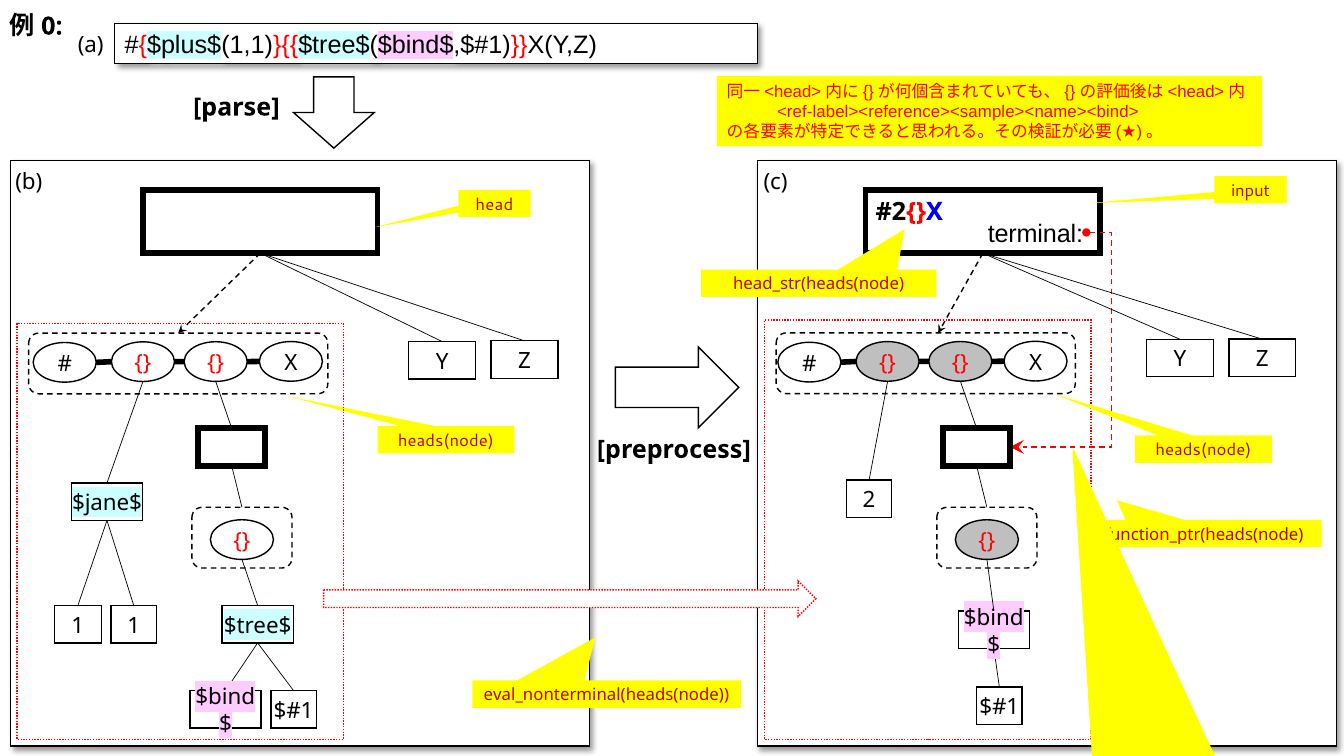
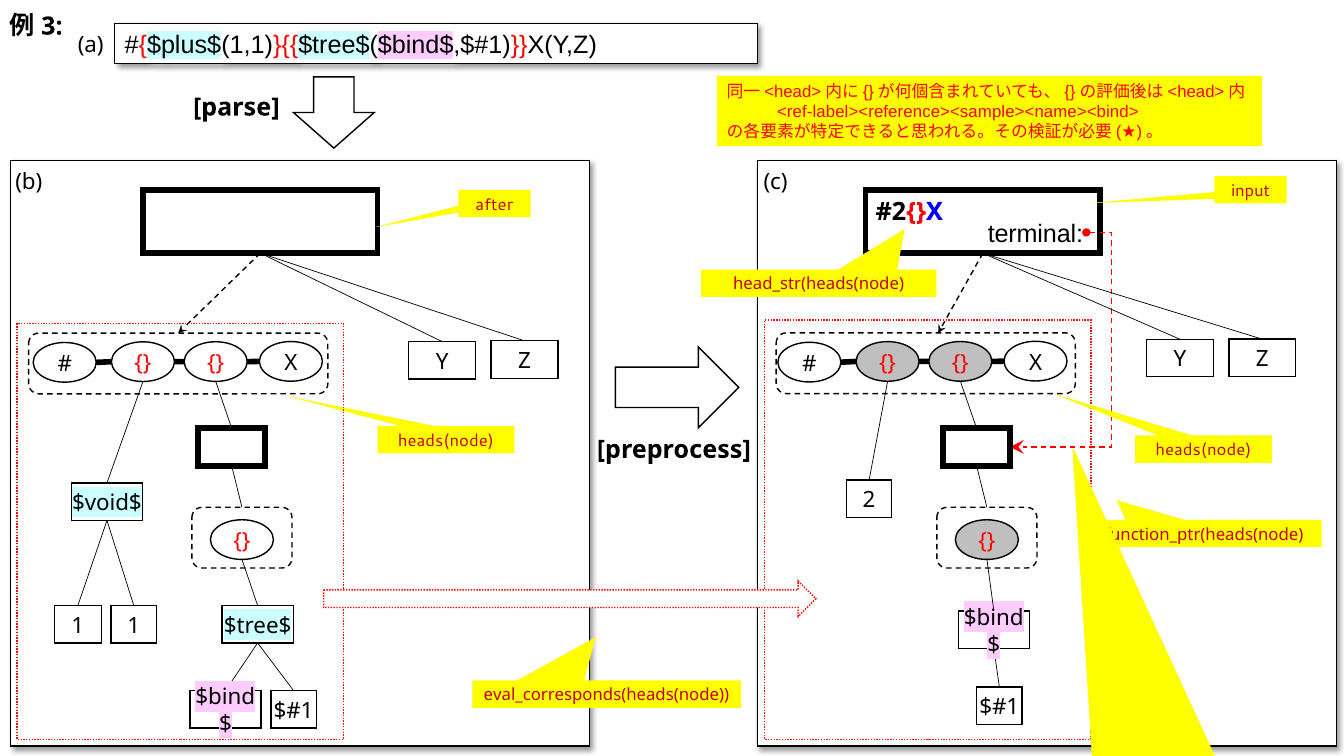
0: 0 -> 3 (52, 26)
head: head -> after (494, 205)
$jane$: $jane$ -> $void$ (107, 503)
eval_nonterminal(heads(node: eval_nonterminal(heads(node -> eval_corresponds(heads(node (606, 695)
